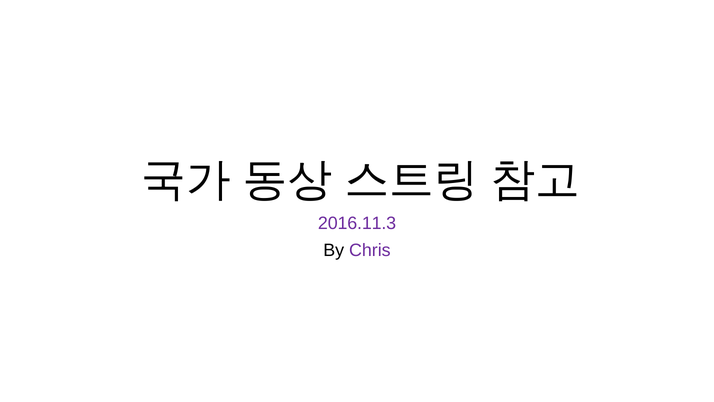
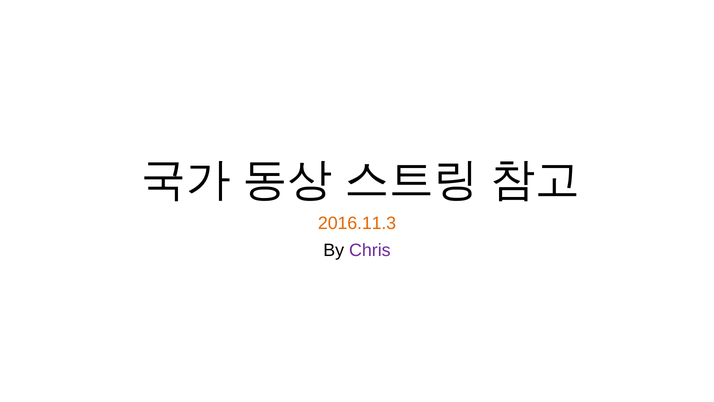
2016.11.3 colour: purple -> orange (357, 223)
